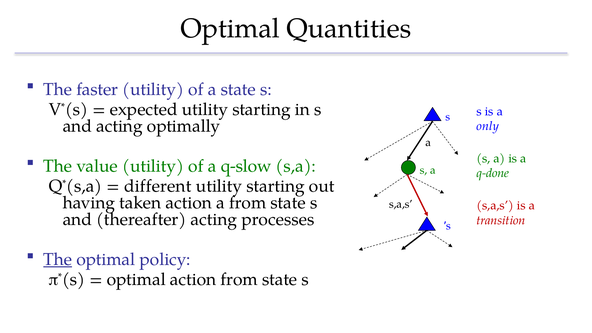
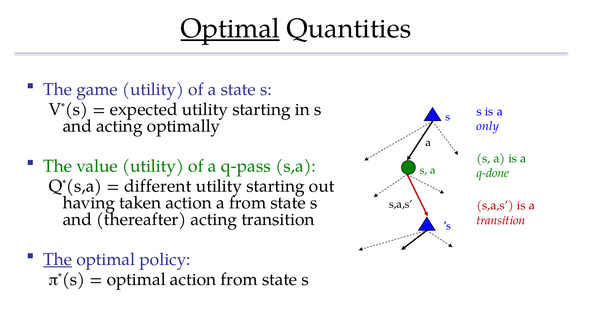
Optimal underline: none -> present (230, 28)
faster: faster -> game (97, 89)
q-slow: q-slow -> q-pass (246, 166)
acting processes: processes -> transition (278, 219)
